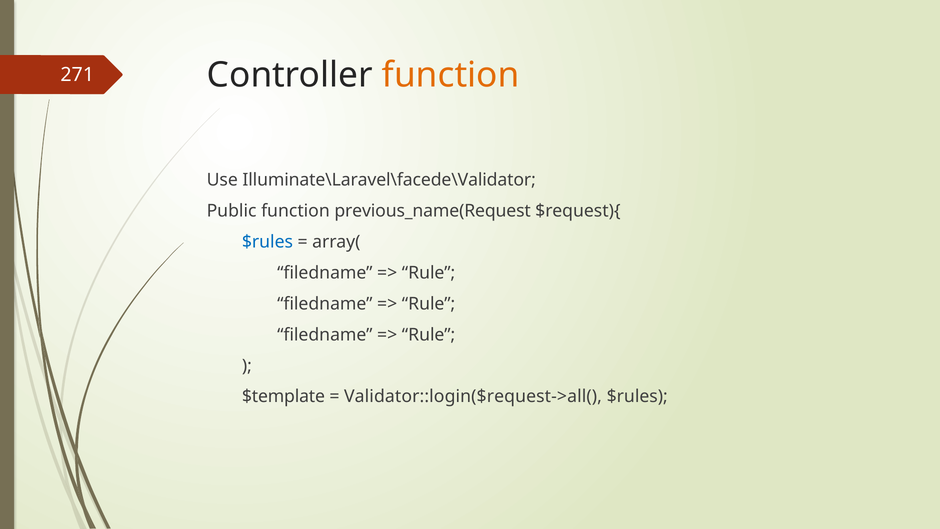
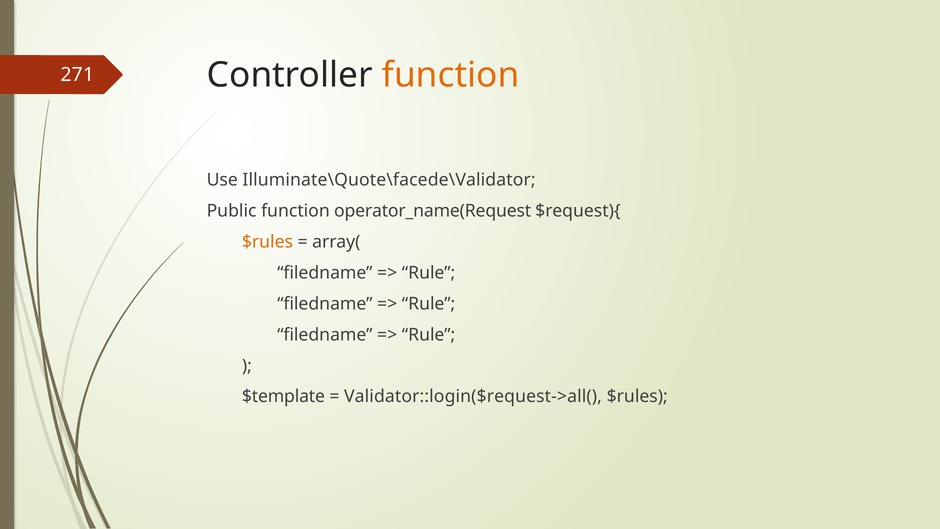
Illuminate\Laravel\facede\Validator: Illuminate\Laravel\facede\Validator -> Illuminate\Quote\facede\Validator (389, 180)
previous_name(Request: previous_name(Request -> operator_name(Request (433, 211)
$rules colour: blue -> orange (267, 242)
